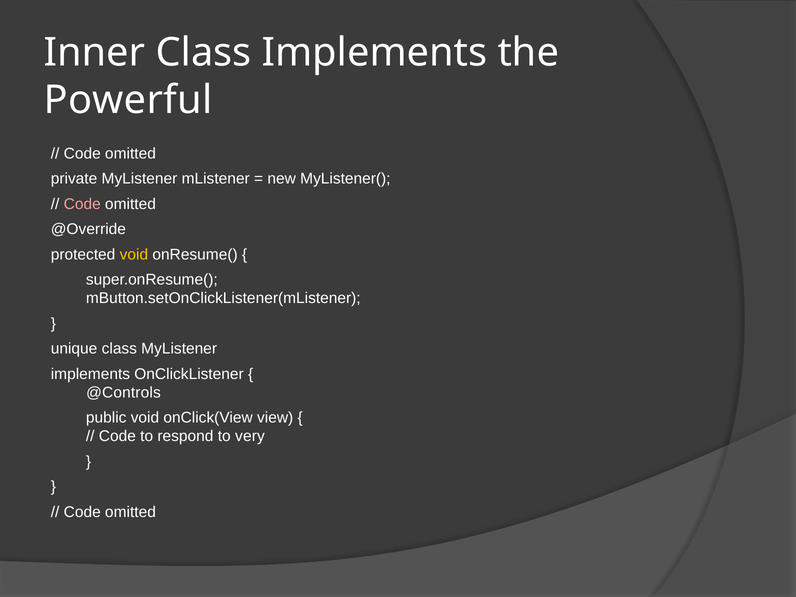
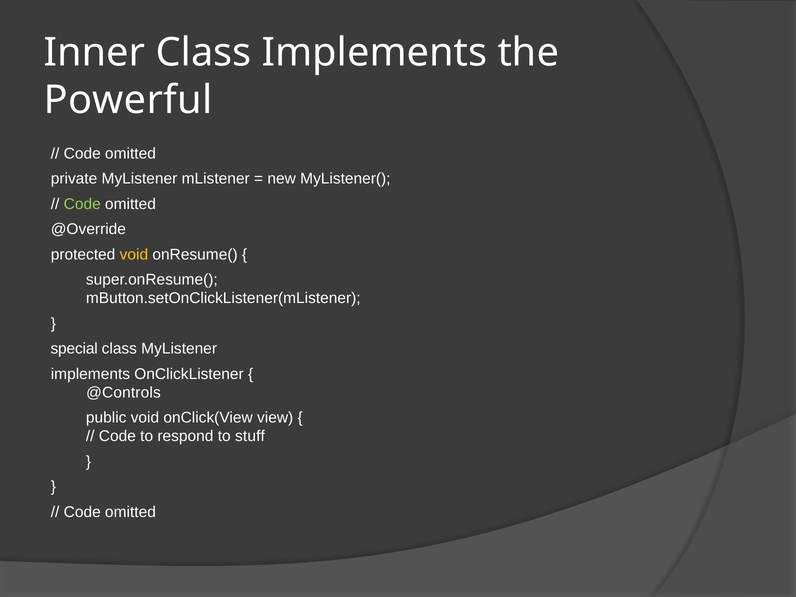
Code colour: pink -> light green (82, 204)
unique: unique -> special (74, 349)
very: very -> stuff (250, 436)
